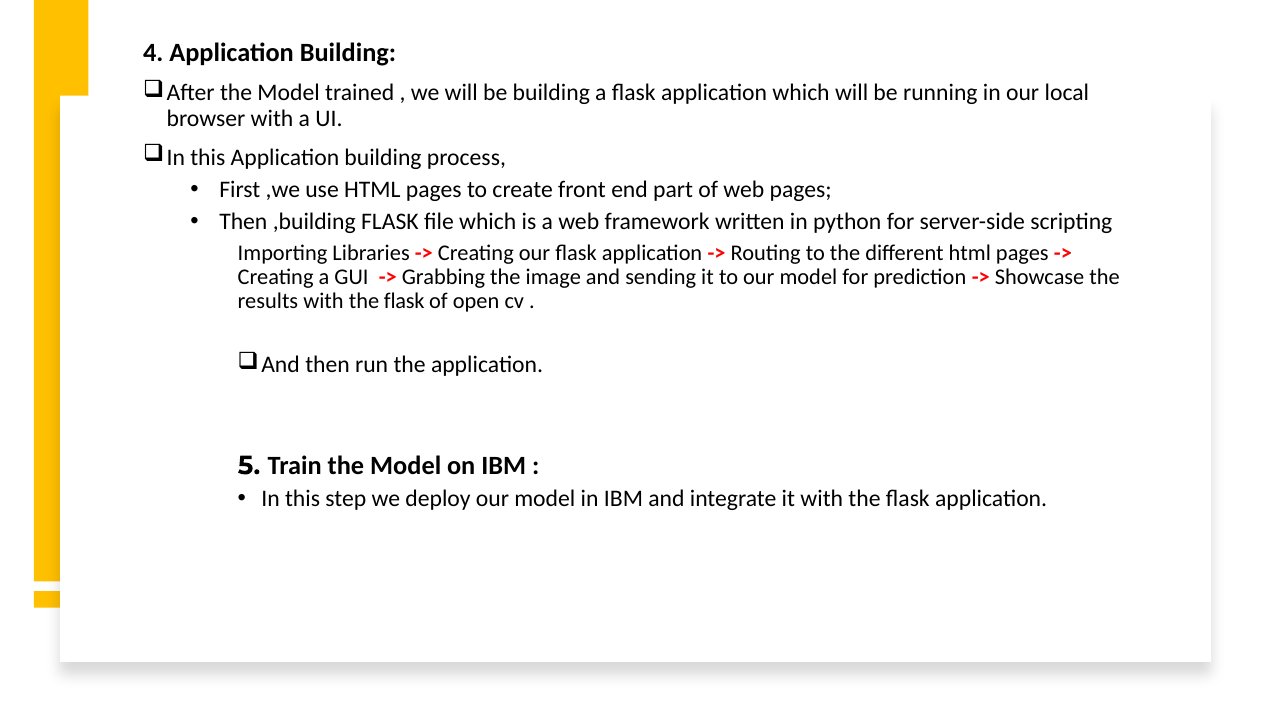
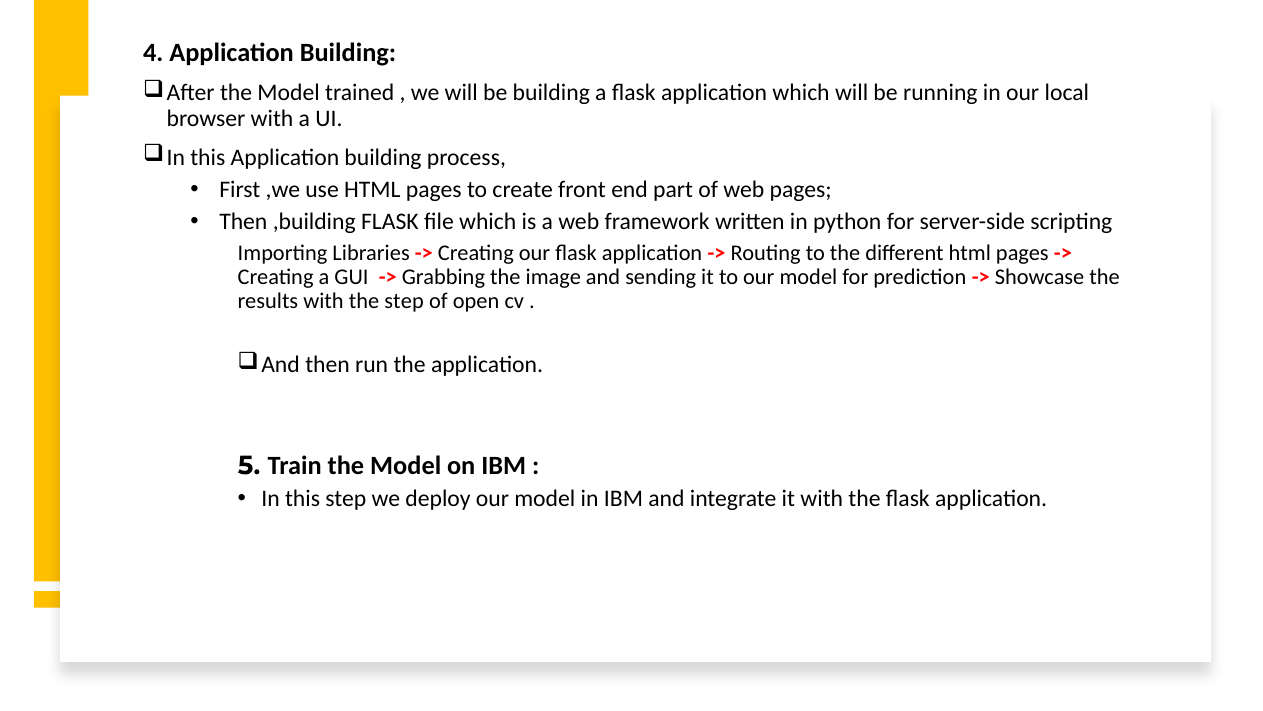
results with the flask: flask -> step (404, 301)
